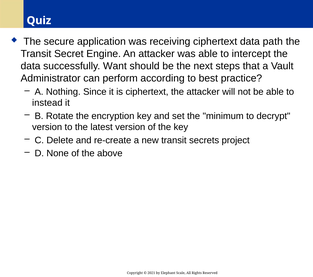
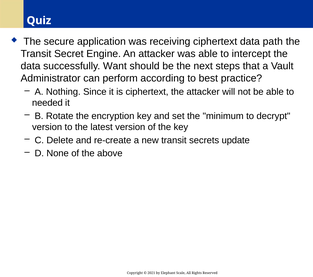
instead: instead -> needed (47, 103)
project: project -> update (236, 140)
